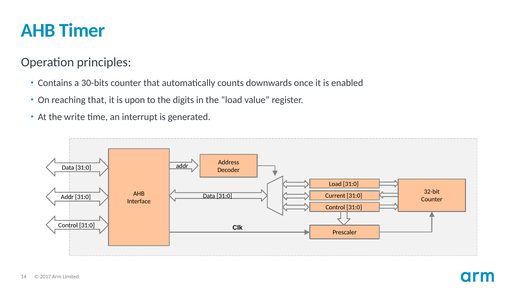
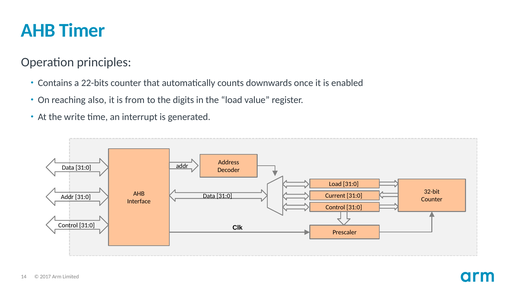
30-bits: 30-bits -> 22-bits (95, 83)
reaching that: that -> also (97, 100)
upon: upon -> from (135, 100)
